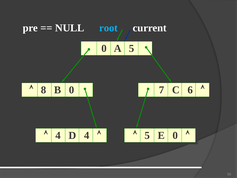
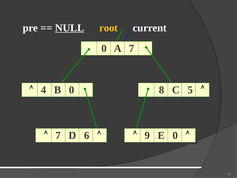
NULL underline: none -> present (70, 28)
root colour: light blue -> yellow (109, 28)
A 5: 5 -> 7 (131, 48)
8: 8 -> 4 (44, 90)
7: 7 -> 8 (162, 90)
6: 6 -> 5 (190, 90)
4: 4 -> 7 (58, 135)
D 4: 4 -> 6 (87, 135)
5: 5 -> 9 (147, 135)
